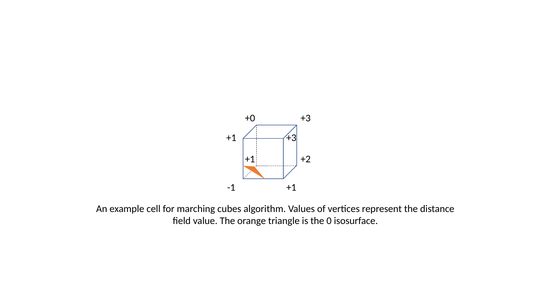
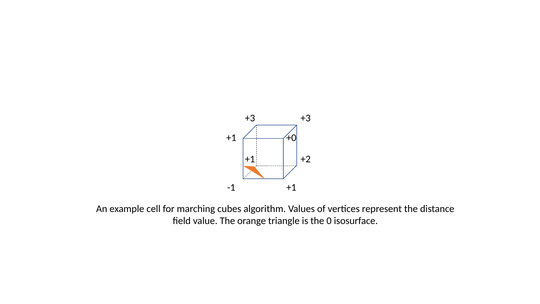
+0: +0 -> +3 (250, 118)
+3: +3 -> +0 (291, 138)
